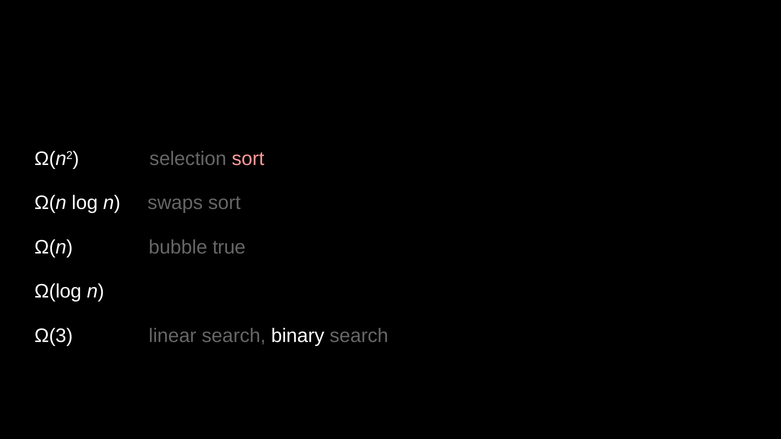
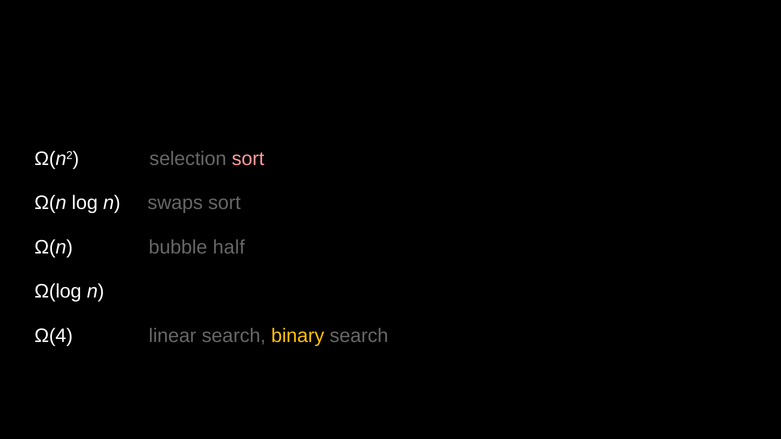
true: true -> half (229, 247)
Ω(3: Ω(3 -> Ω(4 (54, 336)
binary colour: white -> yellow (298, 336)
